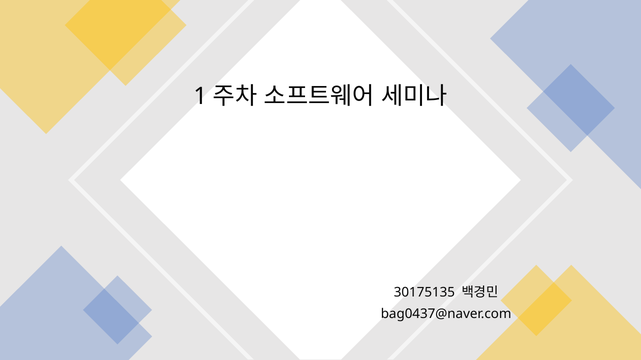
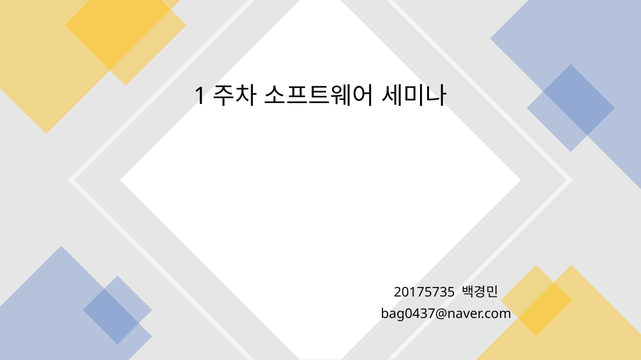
30175135: 30175135 -> 20175735 (424, 293)
